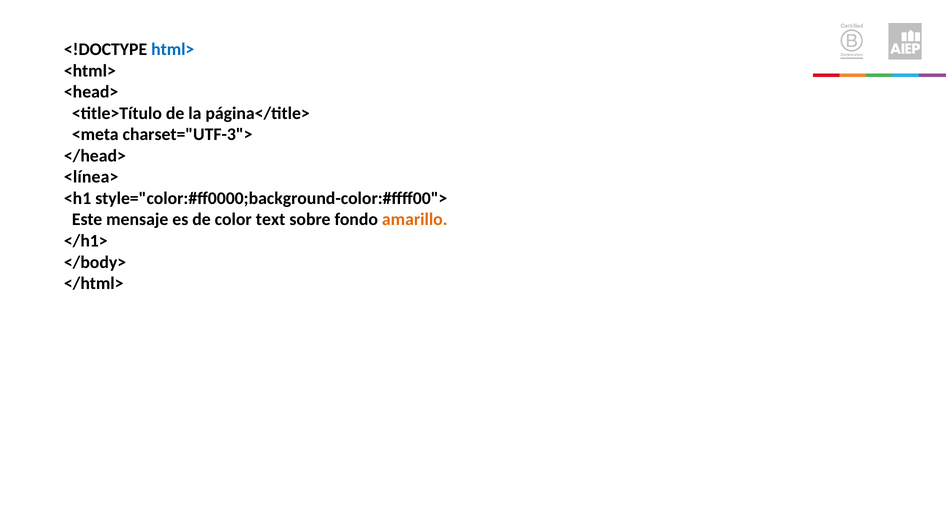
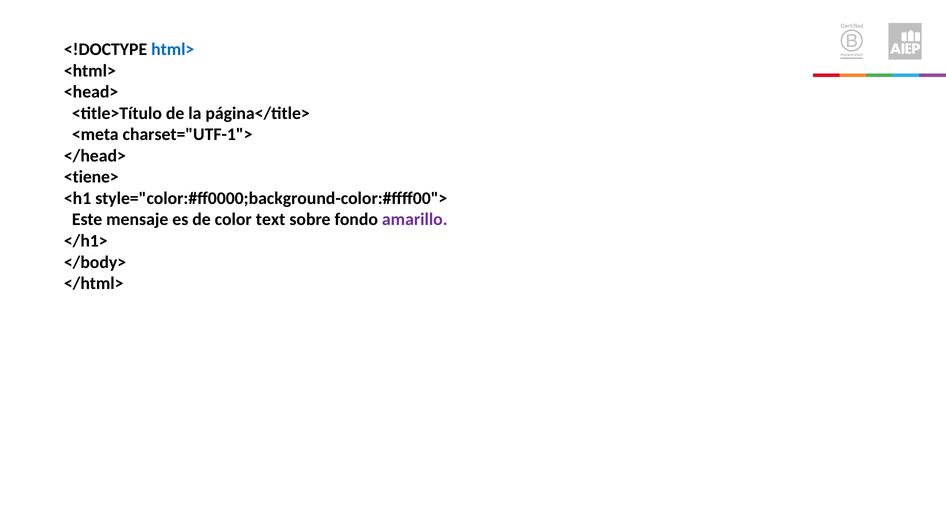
charset="UTF-3">: charset="UTF-3"> -> charset="UTF-1"> (188, 135)
<línea>: <línea> -> <tiene> (91, 177)
amarillo colour: orange -> purple (415, 220)
